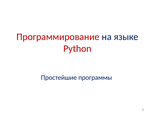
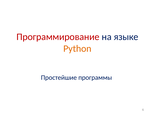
Python colour: red -> orange (77, 48)
